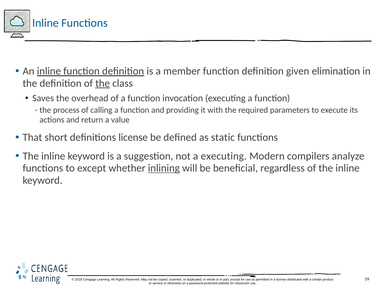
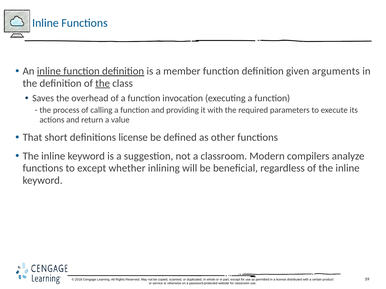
elimination: elimination -> arguments (336, 71)
static: static -> other (223, 138)
a executing: executing -> classroom (224, 156)
inlining underline: present -> none (164, 168)
